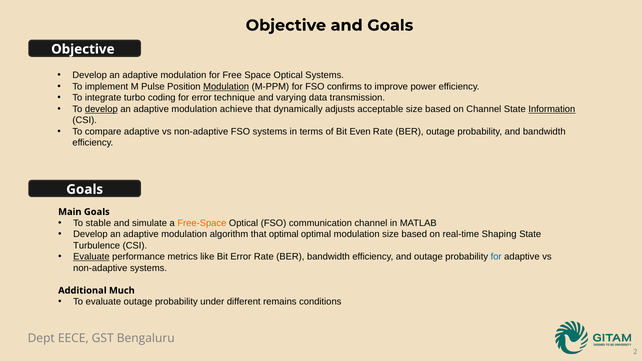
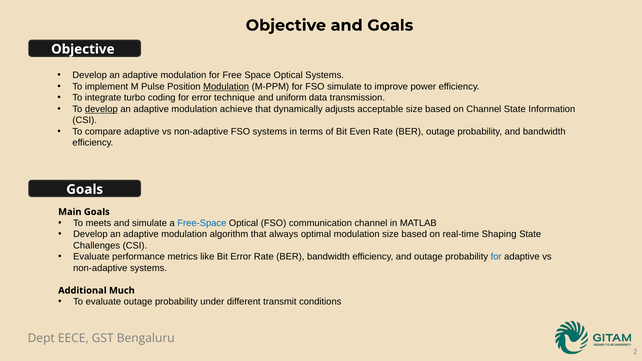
FSO confirms: confirms -> simulate (344, 87)
varying: varying -> uniform (291, 98)
Information underline: present -> none (552, 109)
stable: stable -> meets (98, 223)
Free-Space colour: orange -> blue (202, 223)
that optimal: optimal -> always (284, 234)
Turbulence: Turbulence -> Challenges (97, 246)
Evaluate underline: present -> none (91, 257)
remains: remains -> transmit (280, 302)
